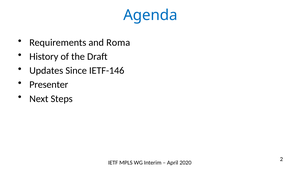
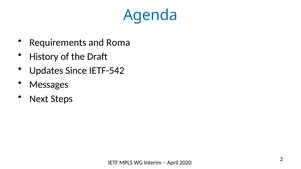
IETF-146: IETF-146 -> IETF-542 (107, 71)
Presenter: Presenter -> Messages (49, 85)
